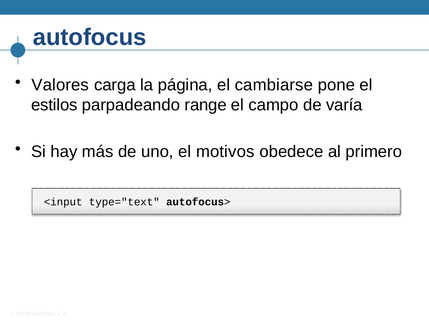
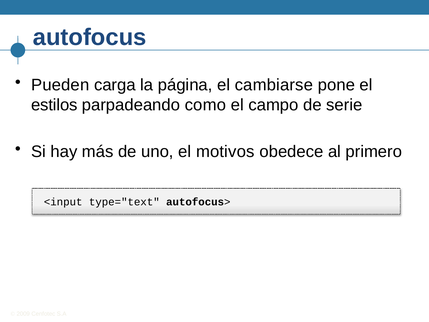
Valores: Valores -> Pueden (60, 85)
range: range -> como (205, 105)
varía: varía -> serie (344, 105)
